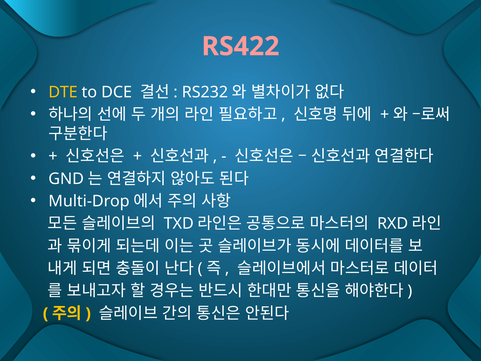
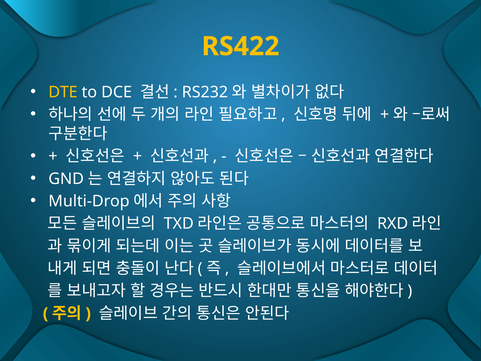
RS422 colour: pink -> yellow (240, 46)
